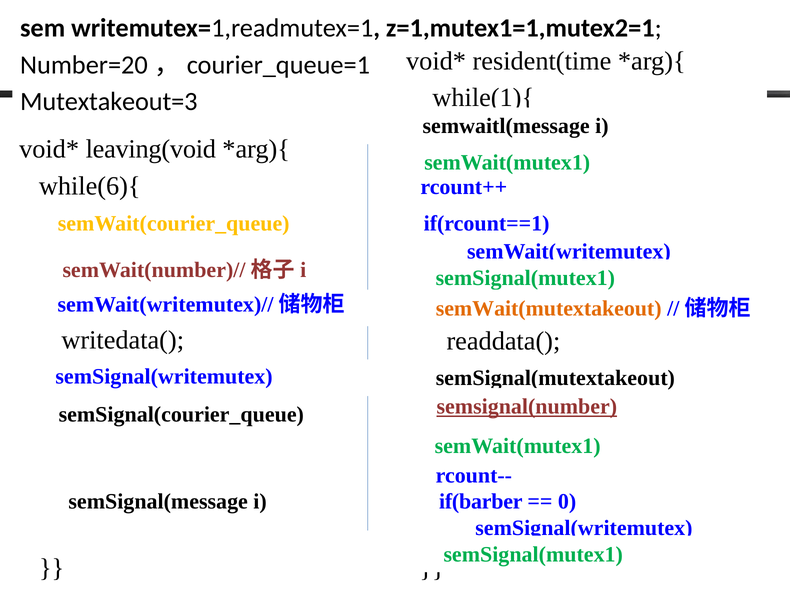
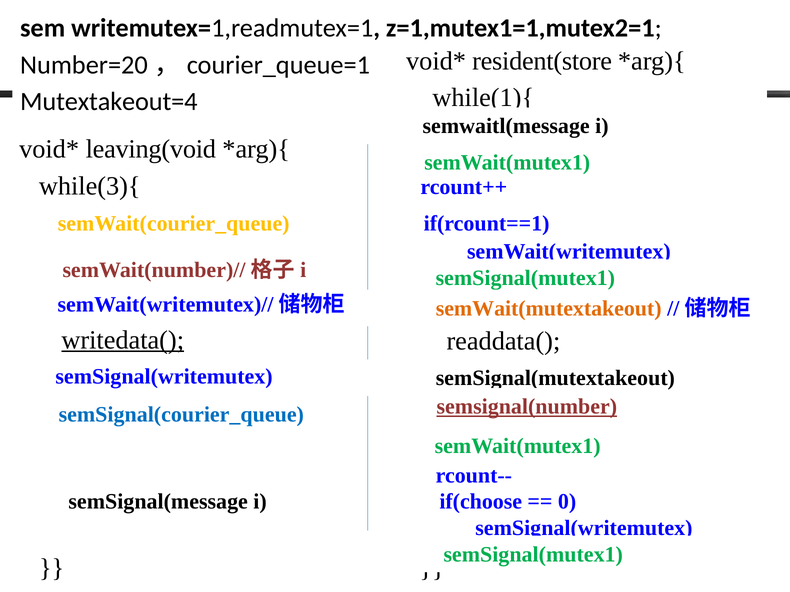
resident(time: resident(time -> resident(store (542, 61)
Mutextakeout=3: Mutextakeout=3 -> Mutextakeout=4 (109, 102)
while(6){: while(6){ -> while(3){ (90, 186)
writedata( underline: none -> present (123, 340)
semSignal(courier_queue colour: black -> blue (181, 415)
if(barber: if(barber -> if(choose (481, 502)
